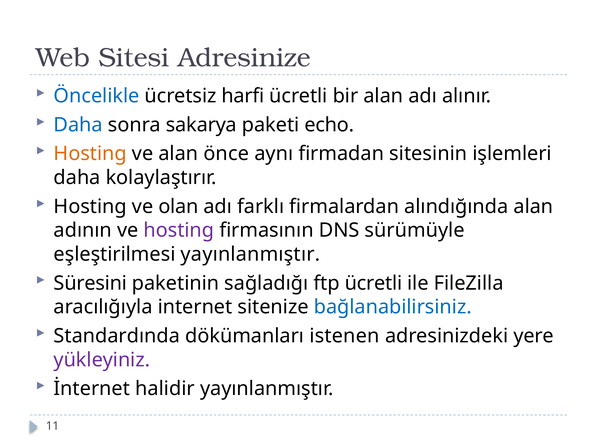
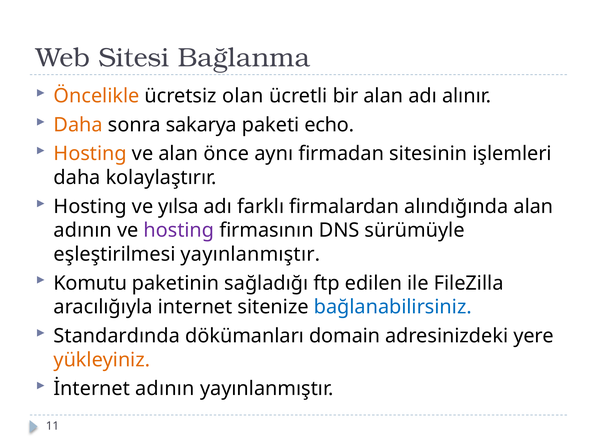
Adresinize: Adresinize -> Bağlanma (244, 58)
Öncelikle colour: blue -> orange (97, 96)
harfi: harfi -> olan (243, 96)
Daha colour: blue -> orange (78, 125)
olan: olan -> yılsa (178, 206)
Süresini: Süresini -> Komutu (90, 283)
ftp ücretli: ücretli -> edilen (373, 283)
istenen: istenen -> domain (345, 336)
yükleyiniz colour: purple -> orange (102, 360)
İnternet halidir: halidir -> adının (165, 388)
